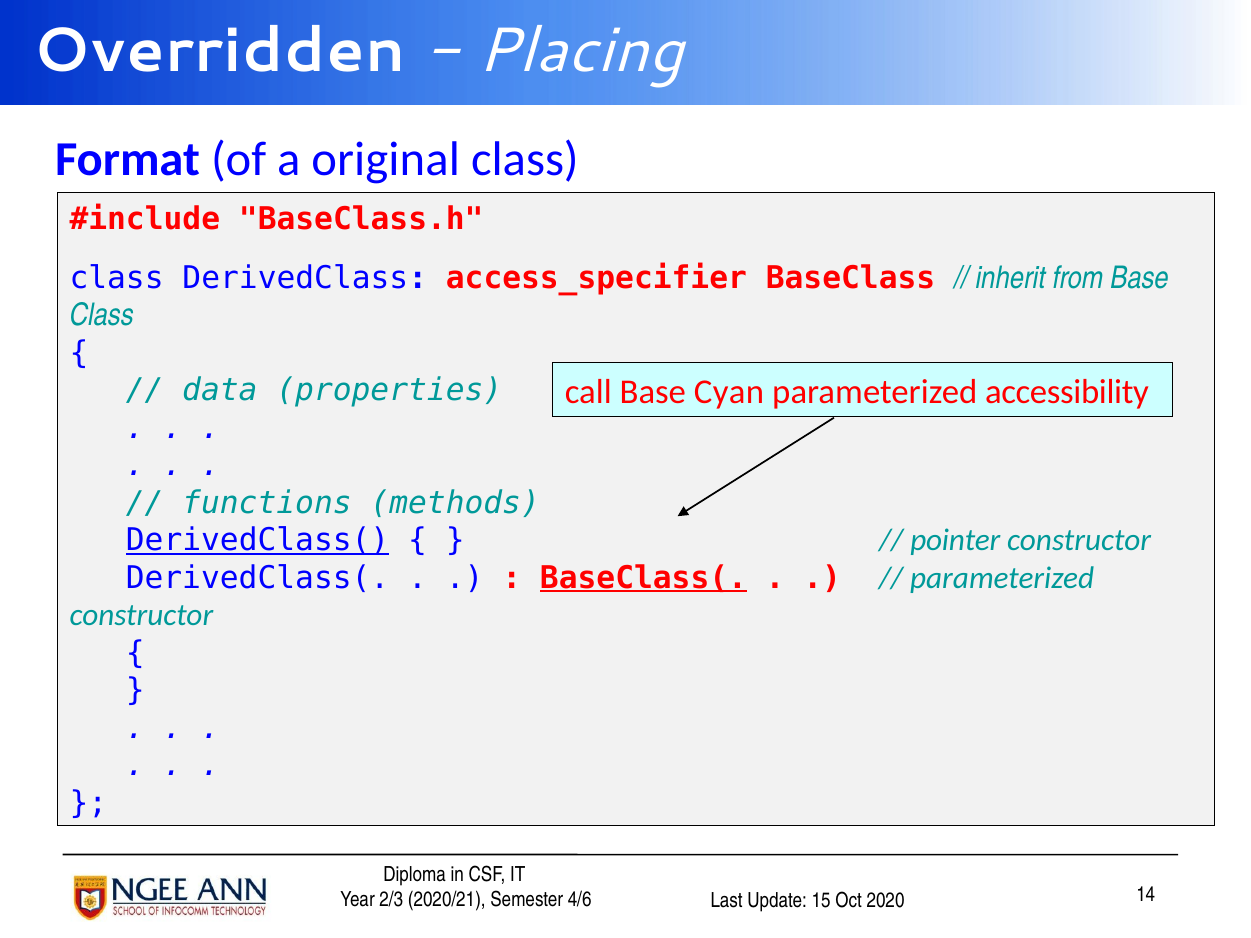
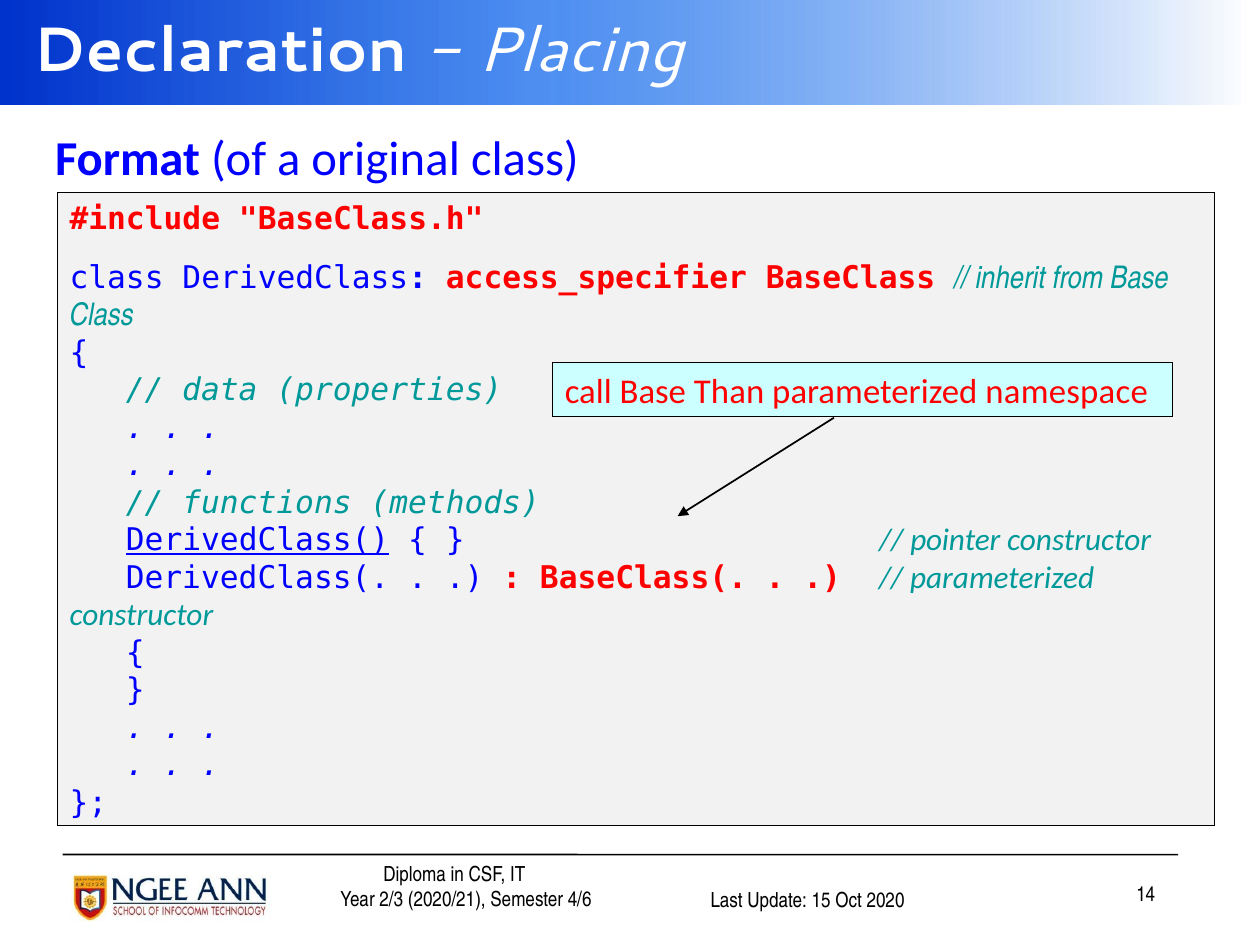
Overridden: Overridden -> Declaration (220, 51)
Cyan: Cyan -> Than (729, 393)
accessibility: accessibility -> namespace (1067, 393)
BaseClass( underline: present -> none (644, 578)
